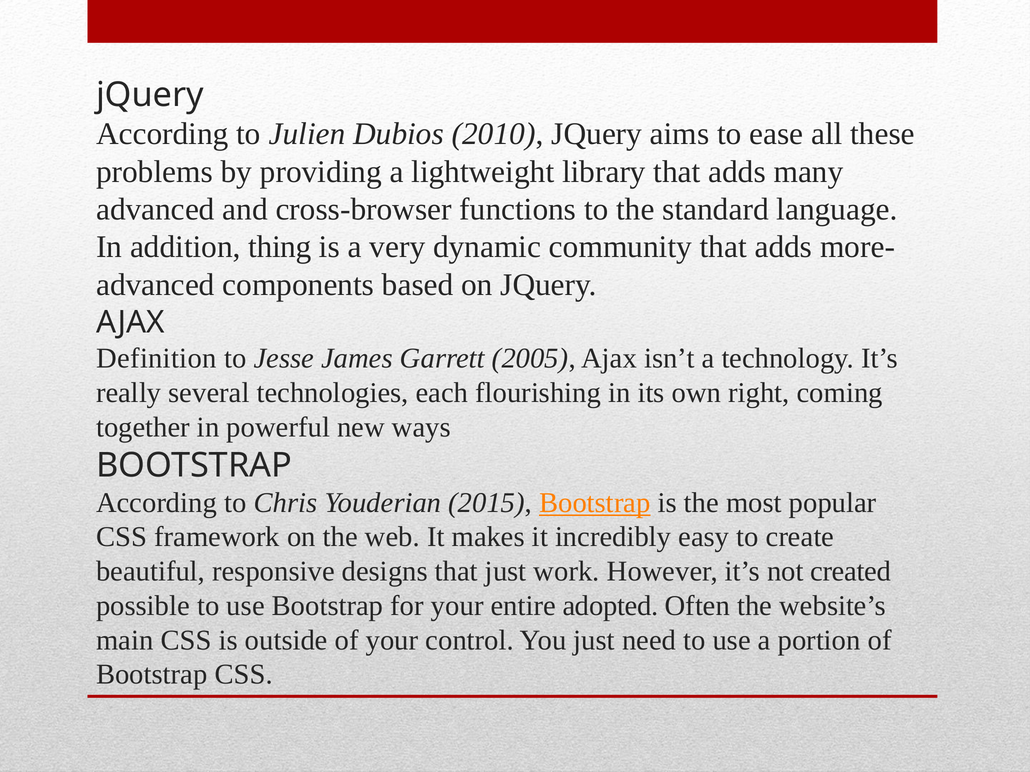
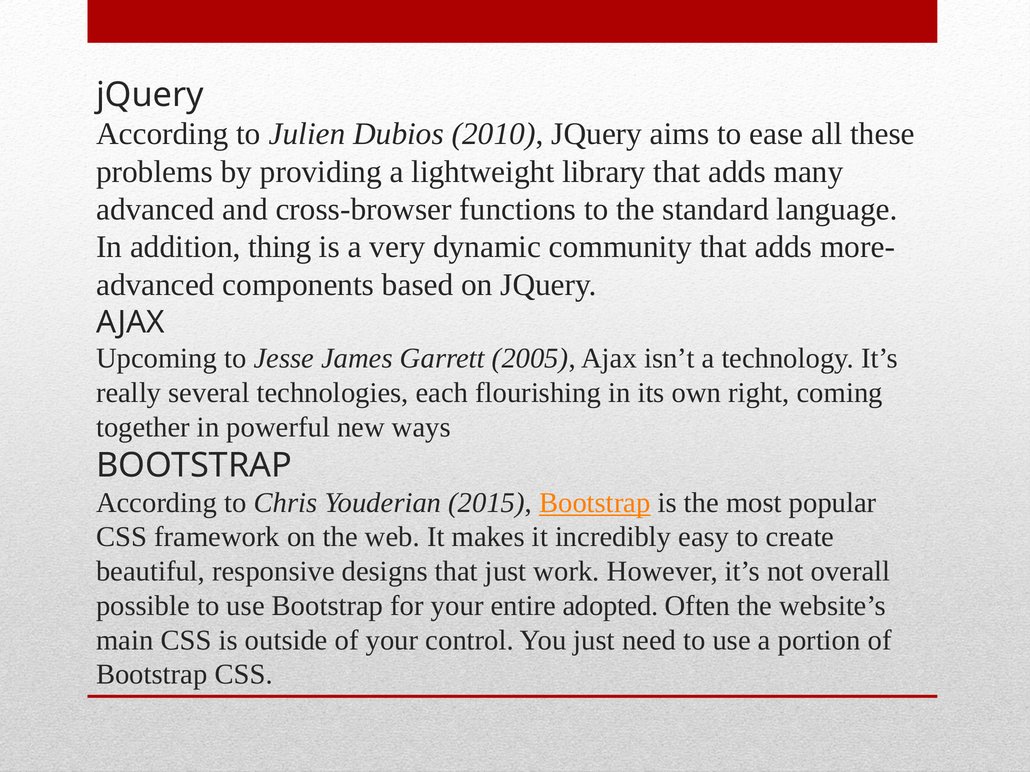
Definition: Definition -> Upcoming (157, 359)
created: created -> overall (851, 572)
